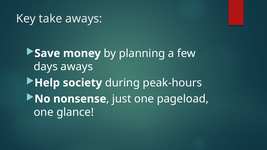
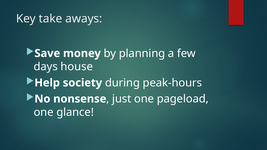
days aways: aways -> house (77, 67)
